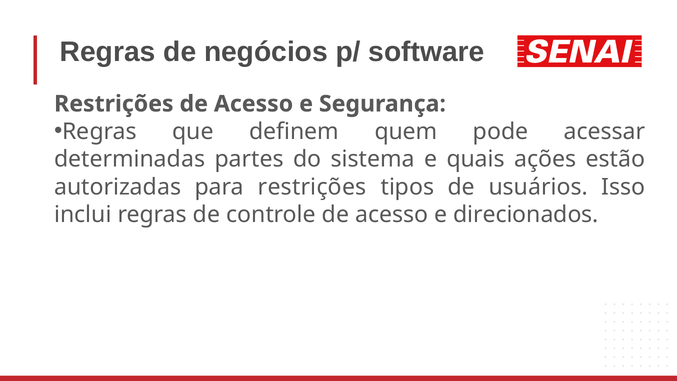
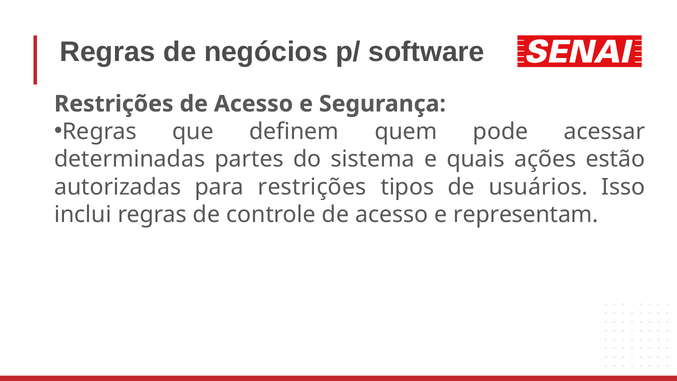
direcionados: direcionados -> representam (526, 215)
